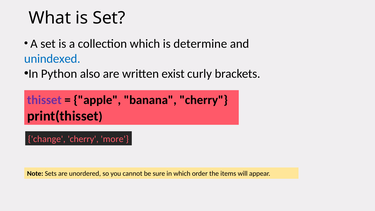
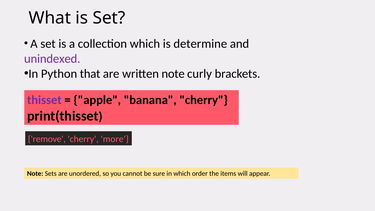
unindexed colour: blue -> purple (52, 59)
also: also -> that (90, 74)
written exist: exist -> note (173, 74)
change: change -> remove (47, 139)
